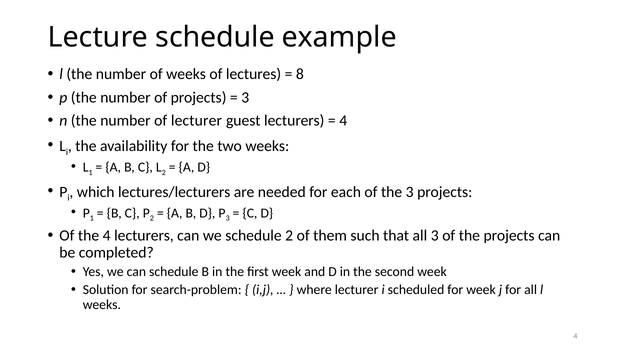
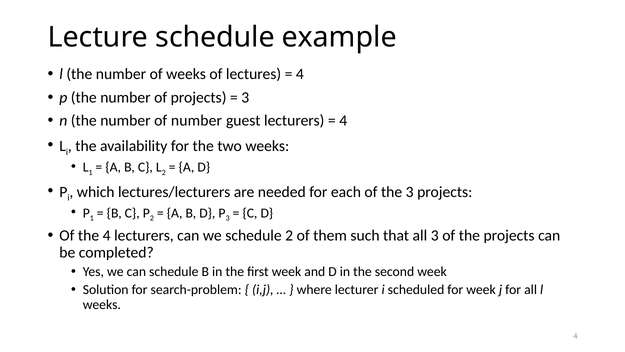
8: 8 -> 4 (300, 74)
of lecturer: lecturer -> number (196, 121)
